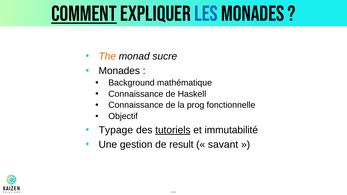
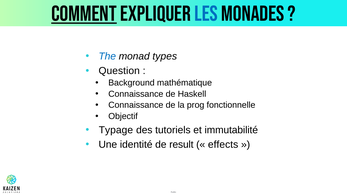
The colour: orange -> blue (107, 56)
sucre: sucre -> types (165, 56)
Monades: Monades -> Question (119, 71)
tutoriels underline: present -> none (173, 130)
gestion: gestion -> identité (136, 145)
savant: savant -> effects (223, 145)
